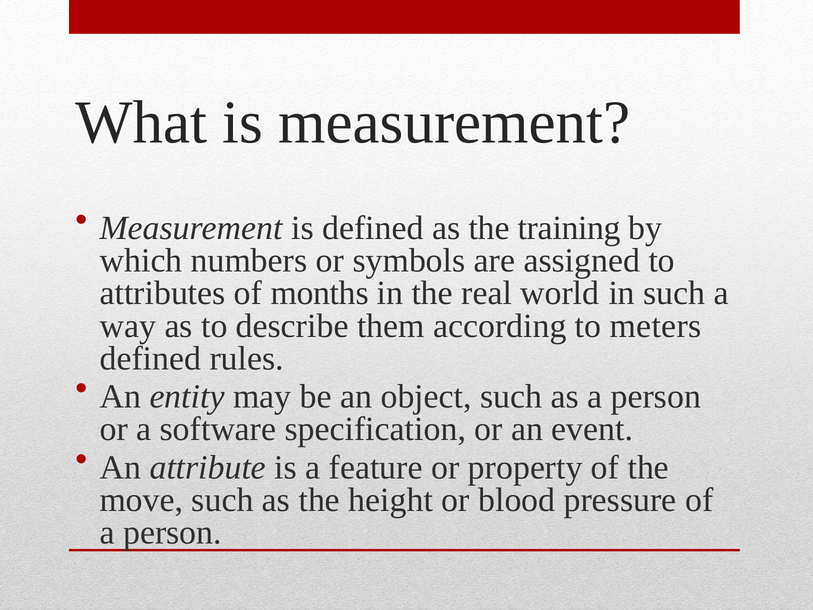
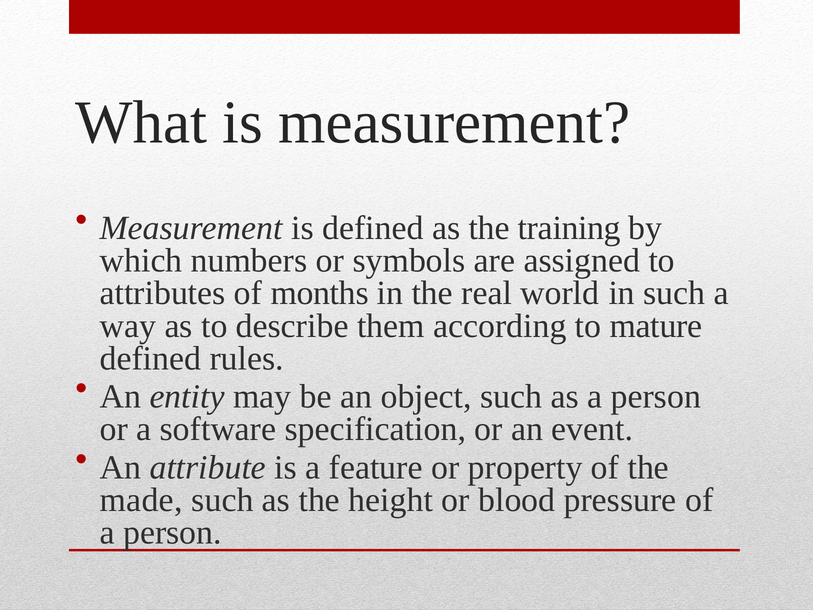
meters: meters -> mature (656, 326)
move: move -> made (141, 500)
